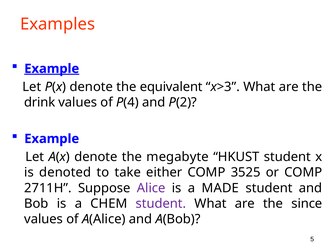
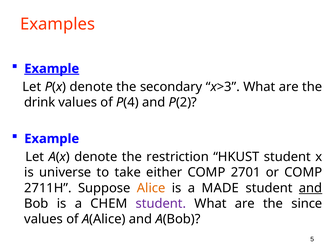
equivalent: equivalent -> secondary (171, 87)
megabyte: megabyte -> restriction (178, 157)
denoted: denoted -> universe (65, 173)
3525: 3525 -> 2701 (246, 173)
Alice colour: purple -> orange (151, 188)
and underline: none -> present (311, 188)
